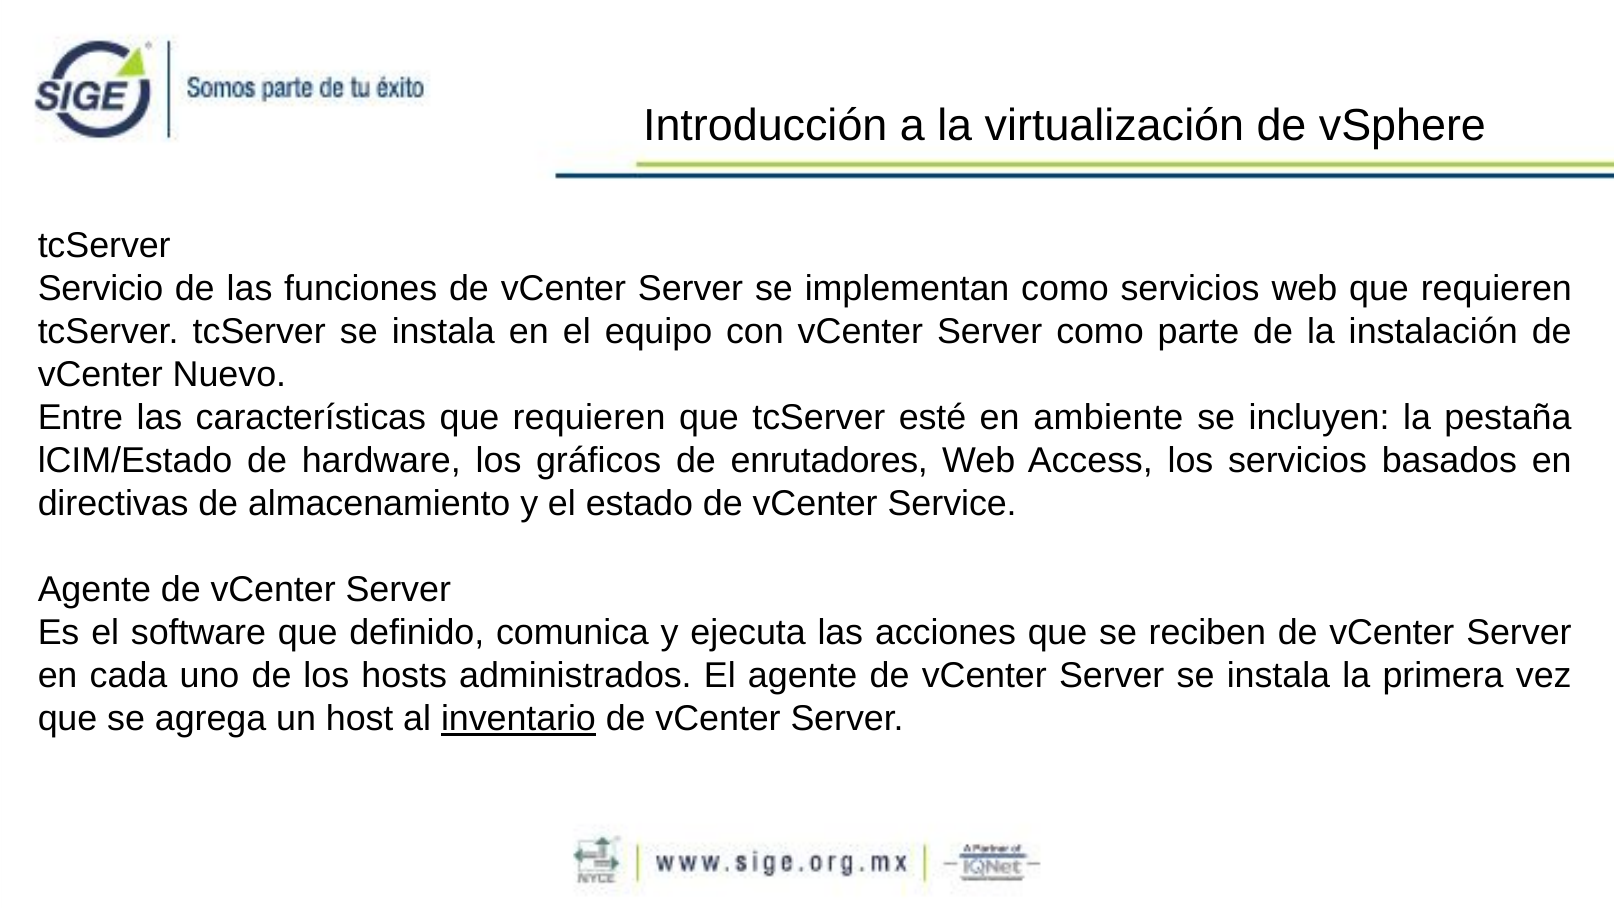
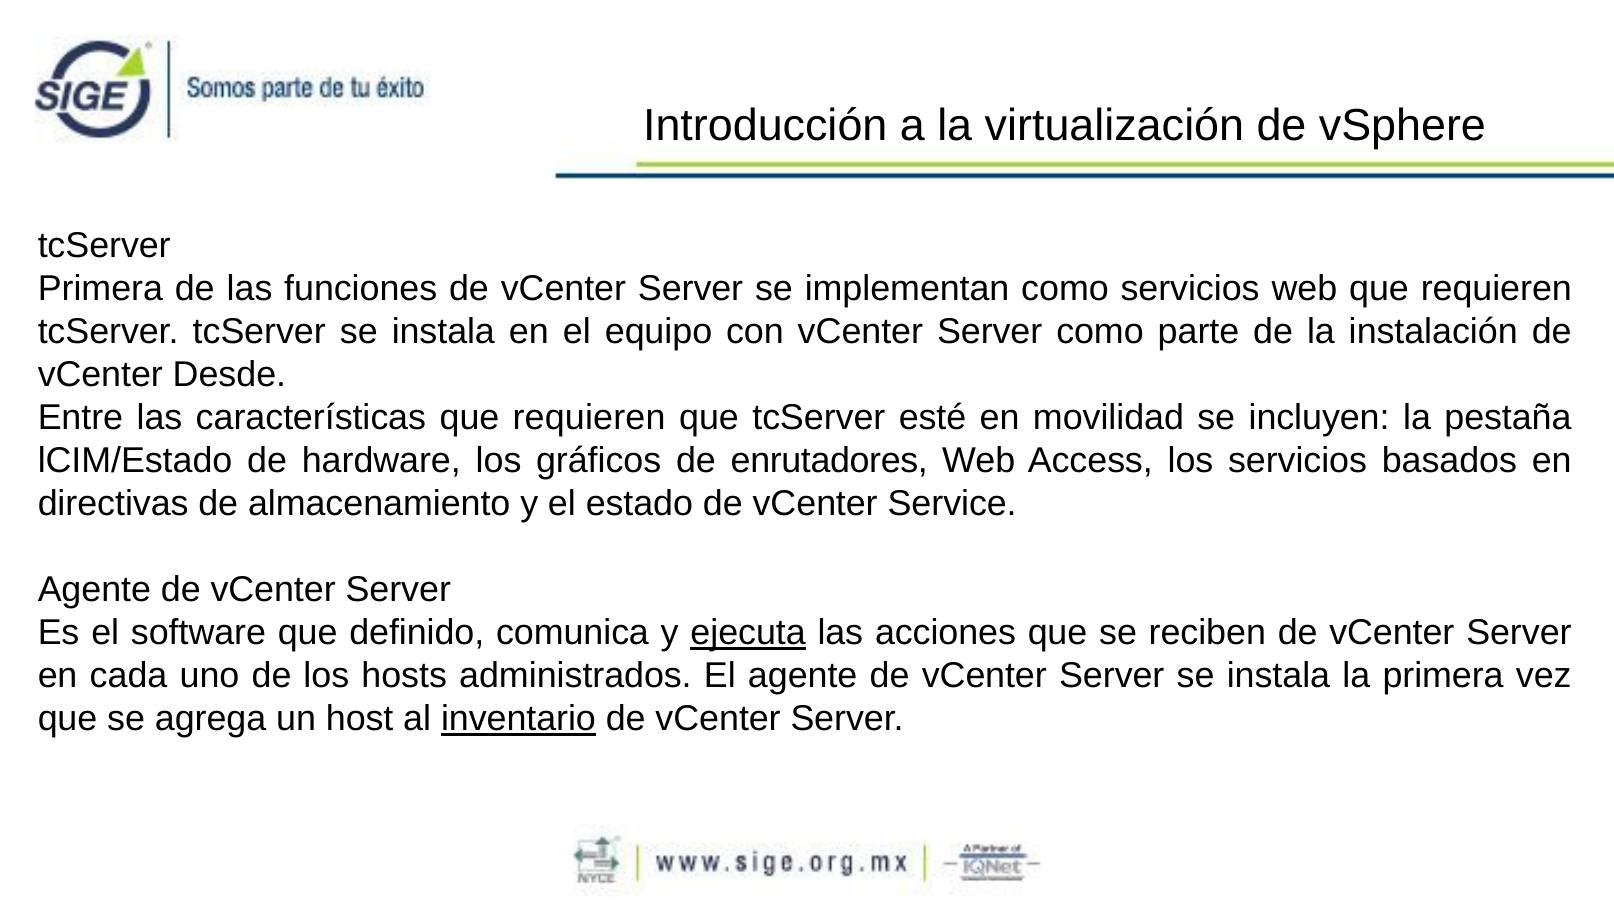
Servicio: Servicio -> Primera (100, 289)
Nuevo: Nuevo -> Desde (229, 375)
ambiente: ambiente -> movilidad (1108, 418)
ejecuta underline: none -> present (748, 633)
